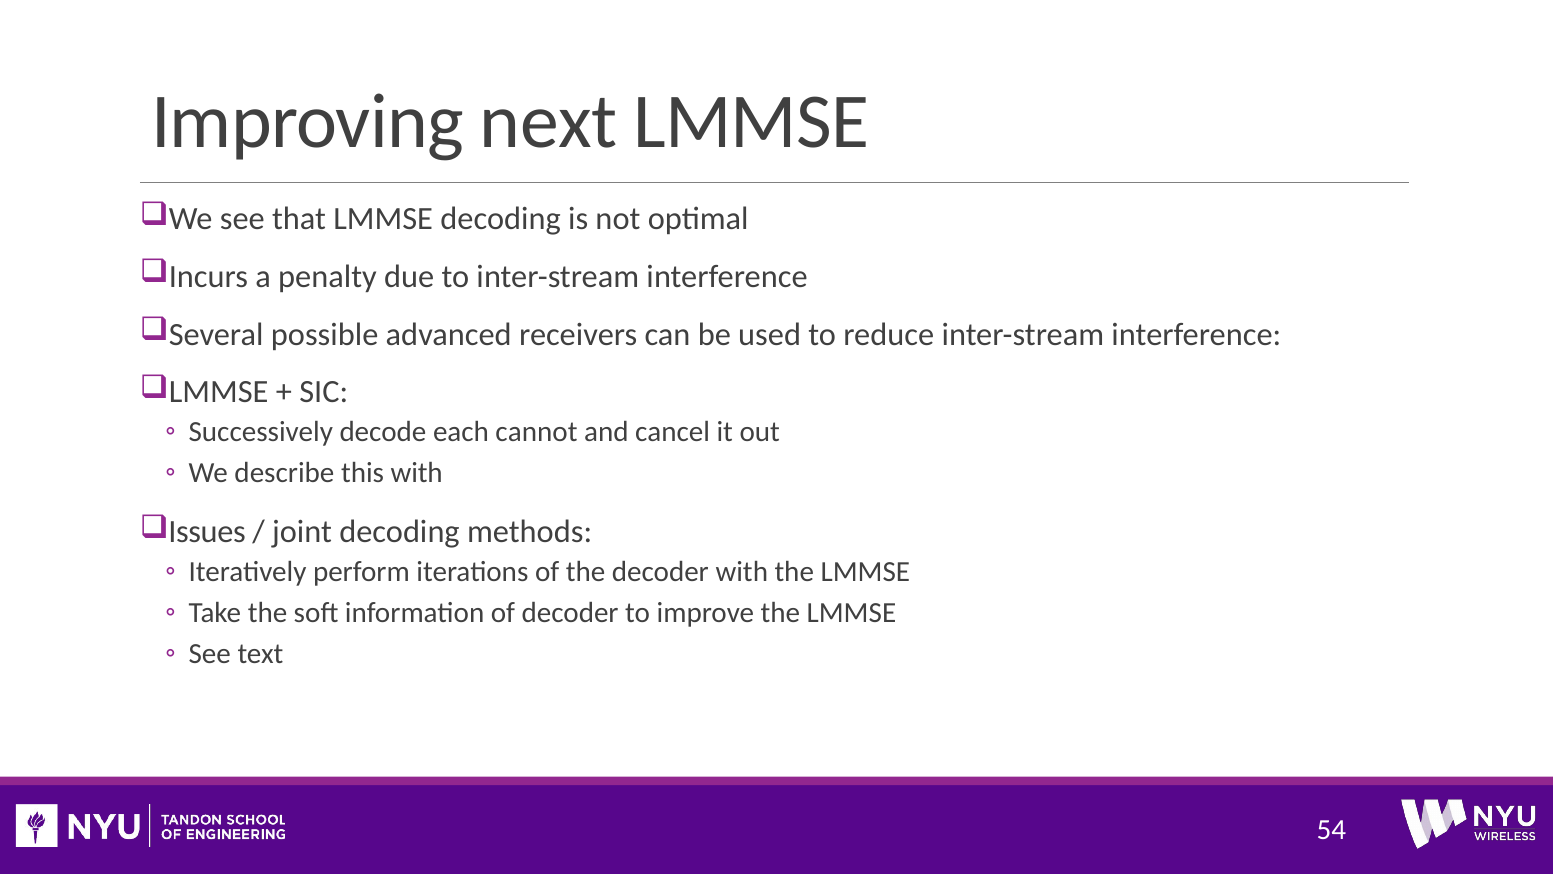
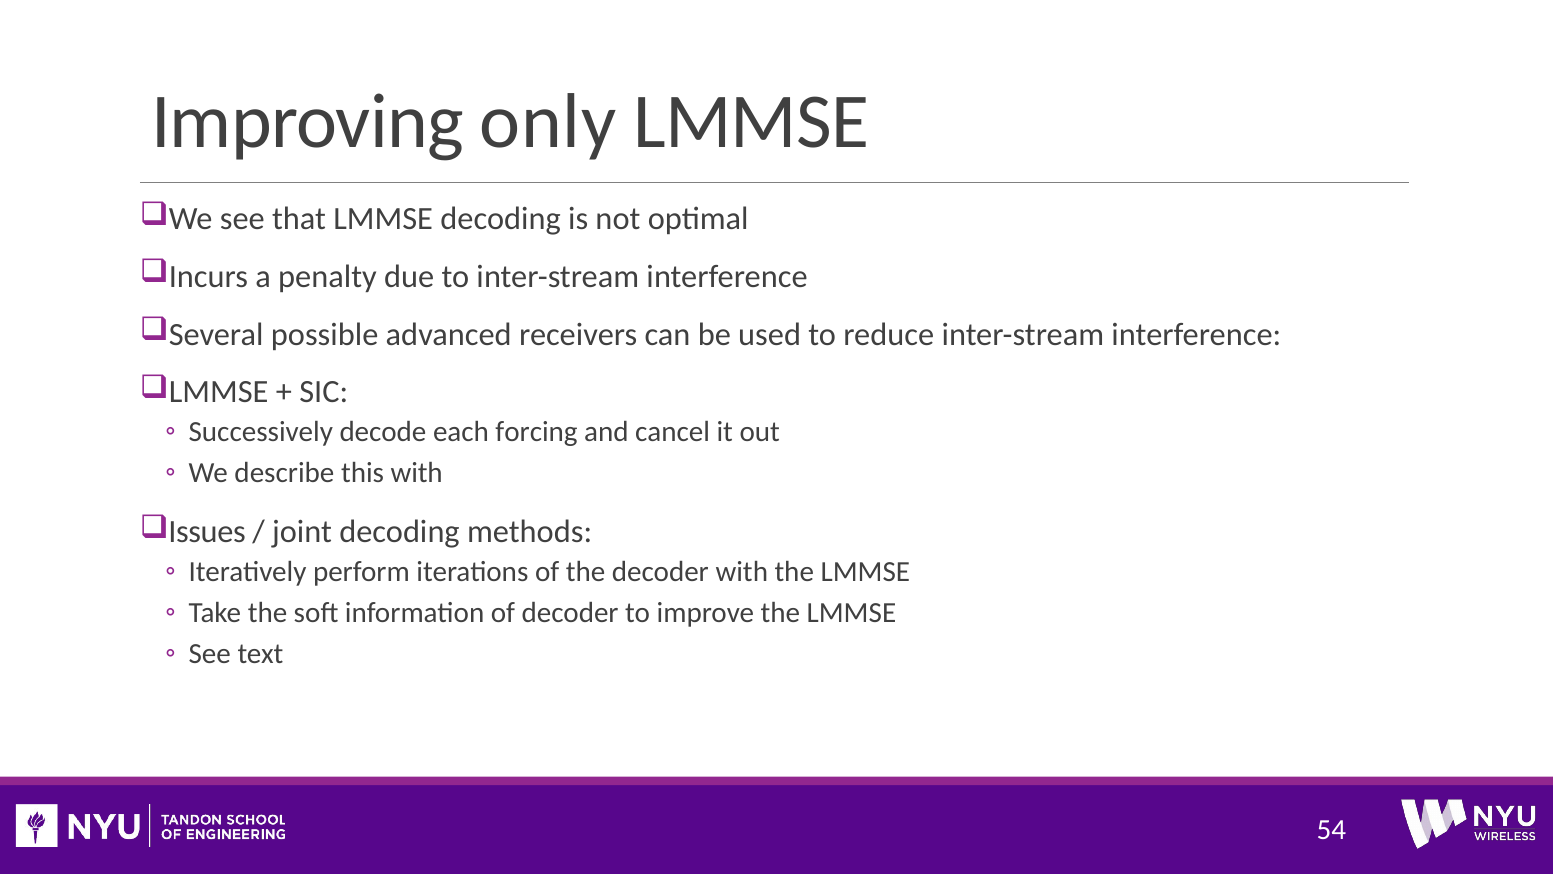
next: next -> only (548, 122)
cannot: cannot -> forcing (537, 432)
